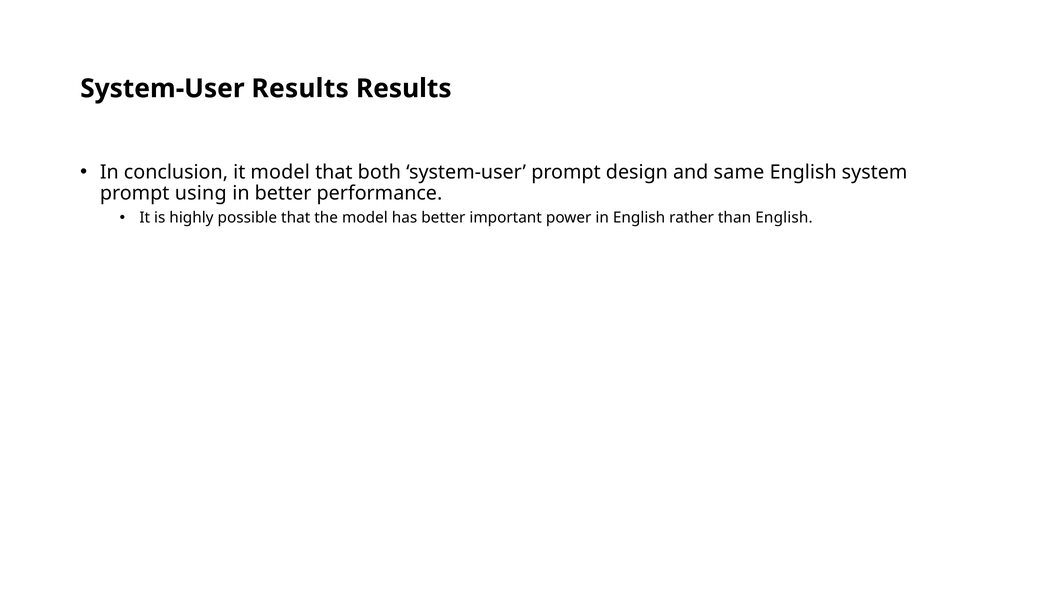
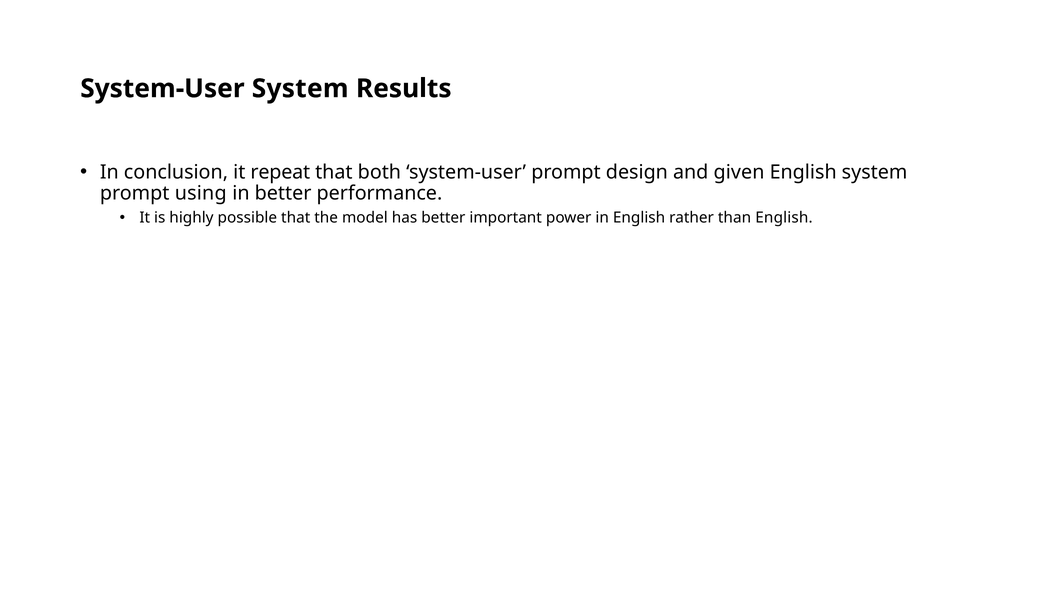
System-User Results: Results -> System (300, 89)
it model: model -> repeat (280, 172)
same: same -> given (739, 172)
